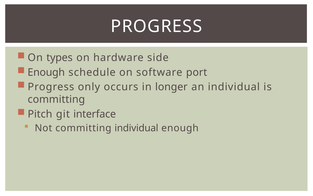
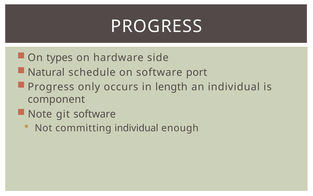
Enough: Enough -> Natural (46, 72)
longer: longer -> length (171, 87)
committing: committing -> component (56, 99)
Pitch: Pitch -> Note (40, 114)
git interface: interface -> software (95, 114)
